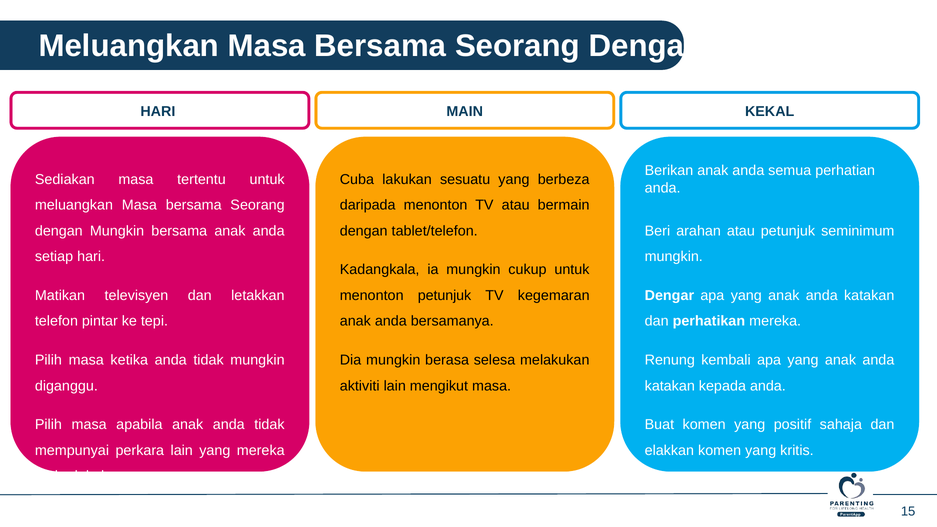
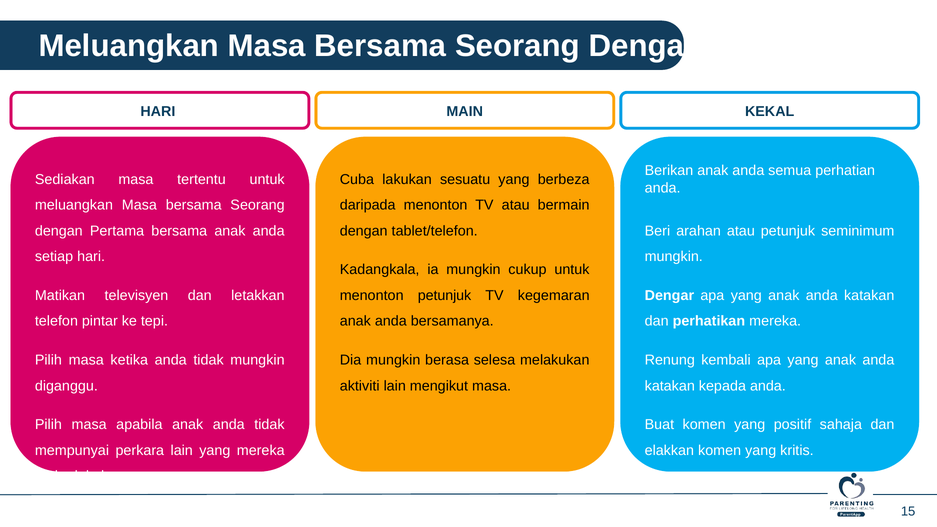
dengan Mungkin: Mungkin -> Pertama (117, 231)
